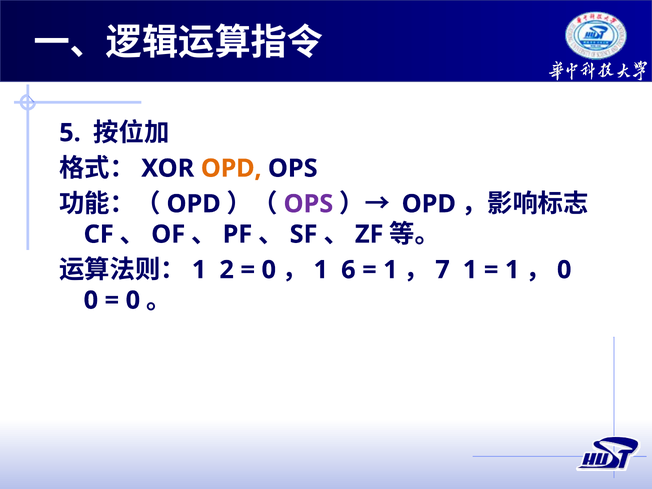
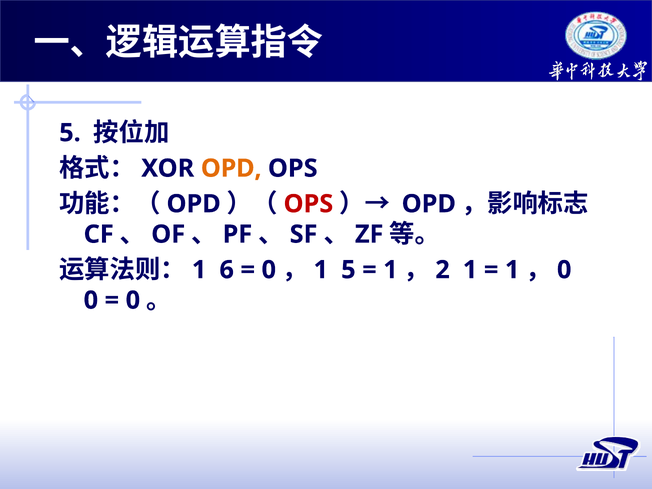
OPS colour: purple -> red (308, 204)
2: 2 -> 6 (227, 270)
1 6: 6 -> 5 (348, 270)
7: 7 -> 2 (443, 270)
